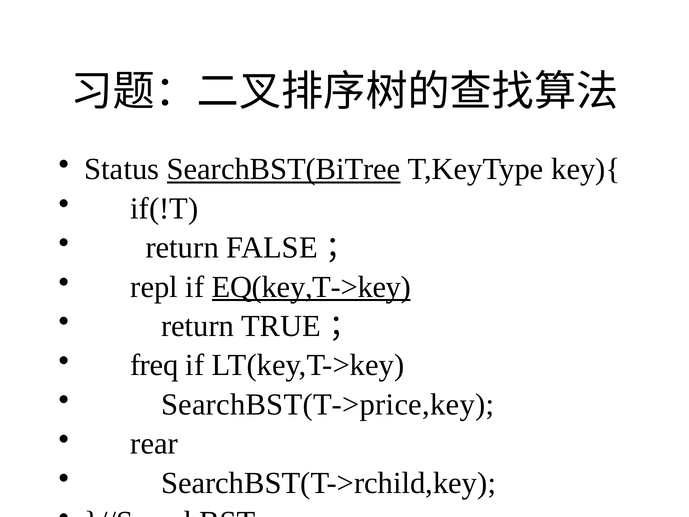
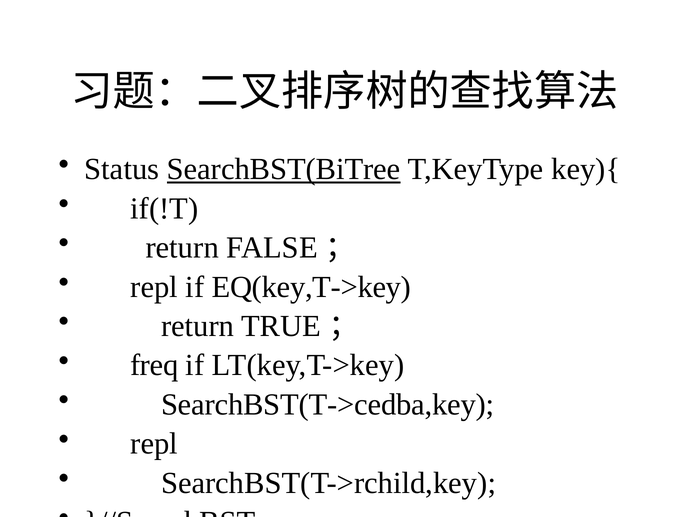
EQ(key,T->key underline: present -> none (311, 287)
SearchBST(T->price,key: SearchBST(T->price,key -> SearchBST(T->cedba,key (328, 404)
rear: rear -> repl (154, 444)
